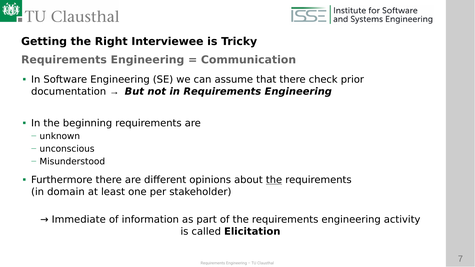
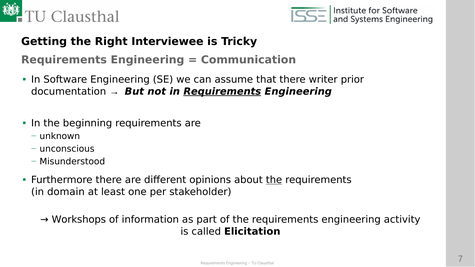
check: check -> writer (323, 80)
Requirements underline: none -> present (222, 92)
Immediate: Immediate -> Workshops (79, 220)
